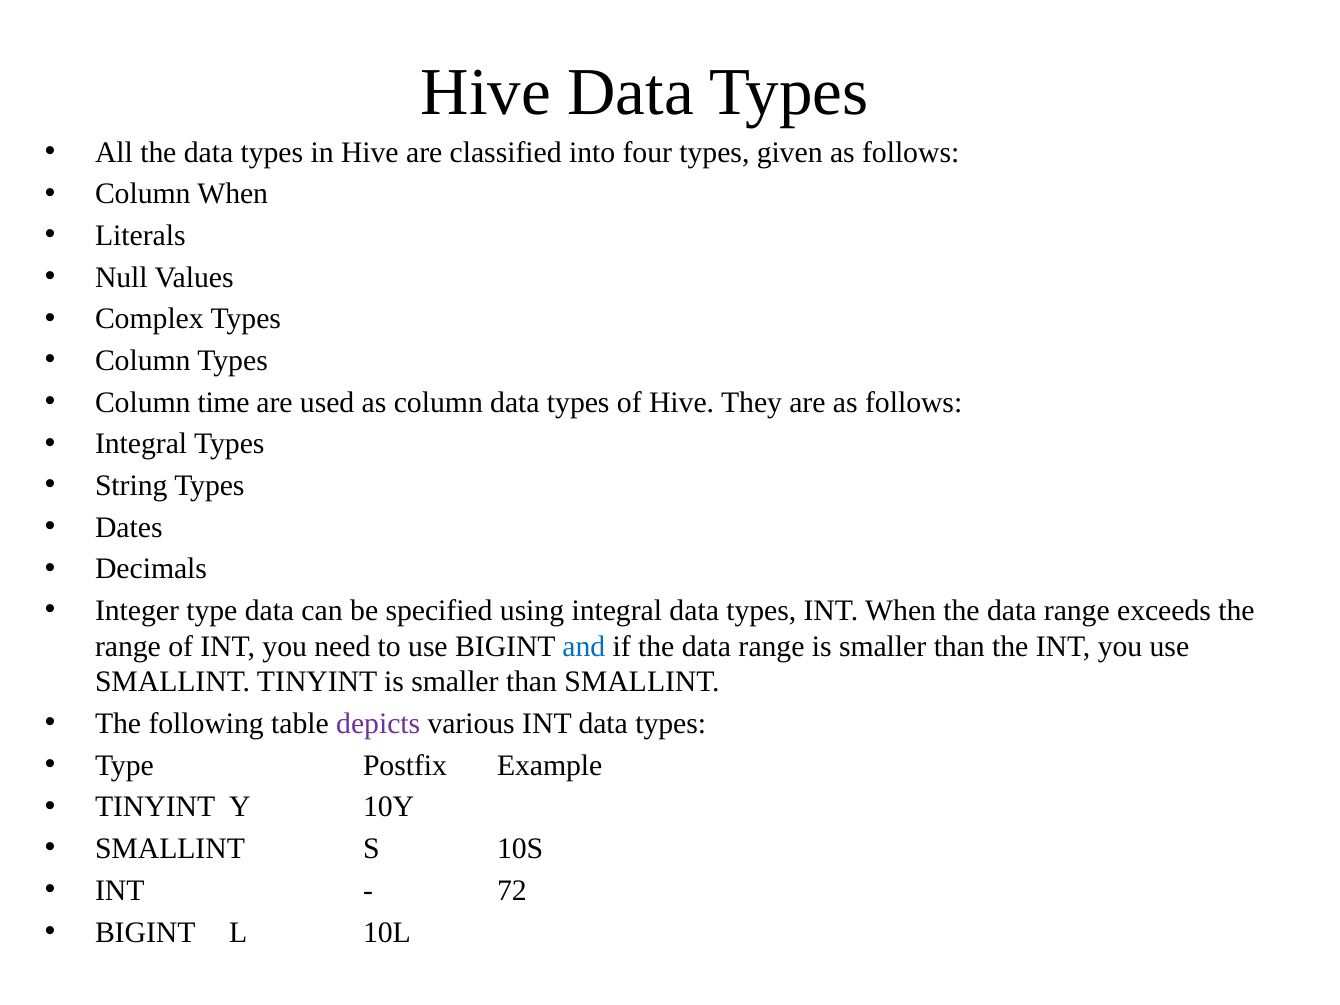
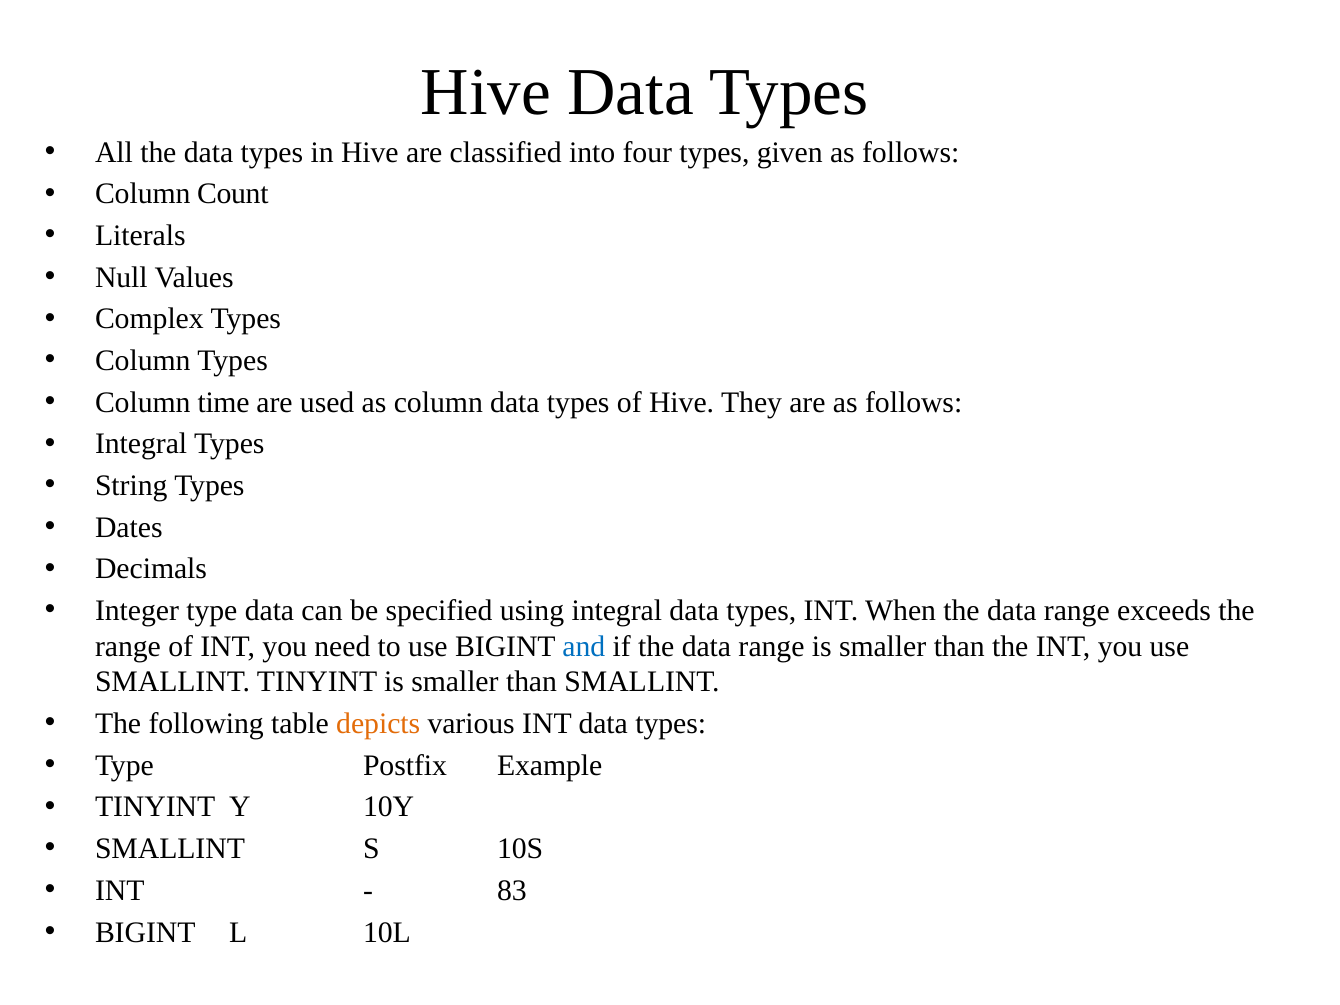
Column When: When -> Count (233, 194)
depicts colour: purple -> orange (378, 724)
72: 72 -> 83 (512, 891)
